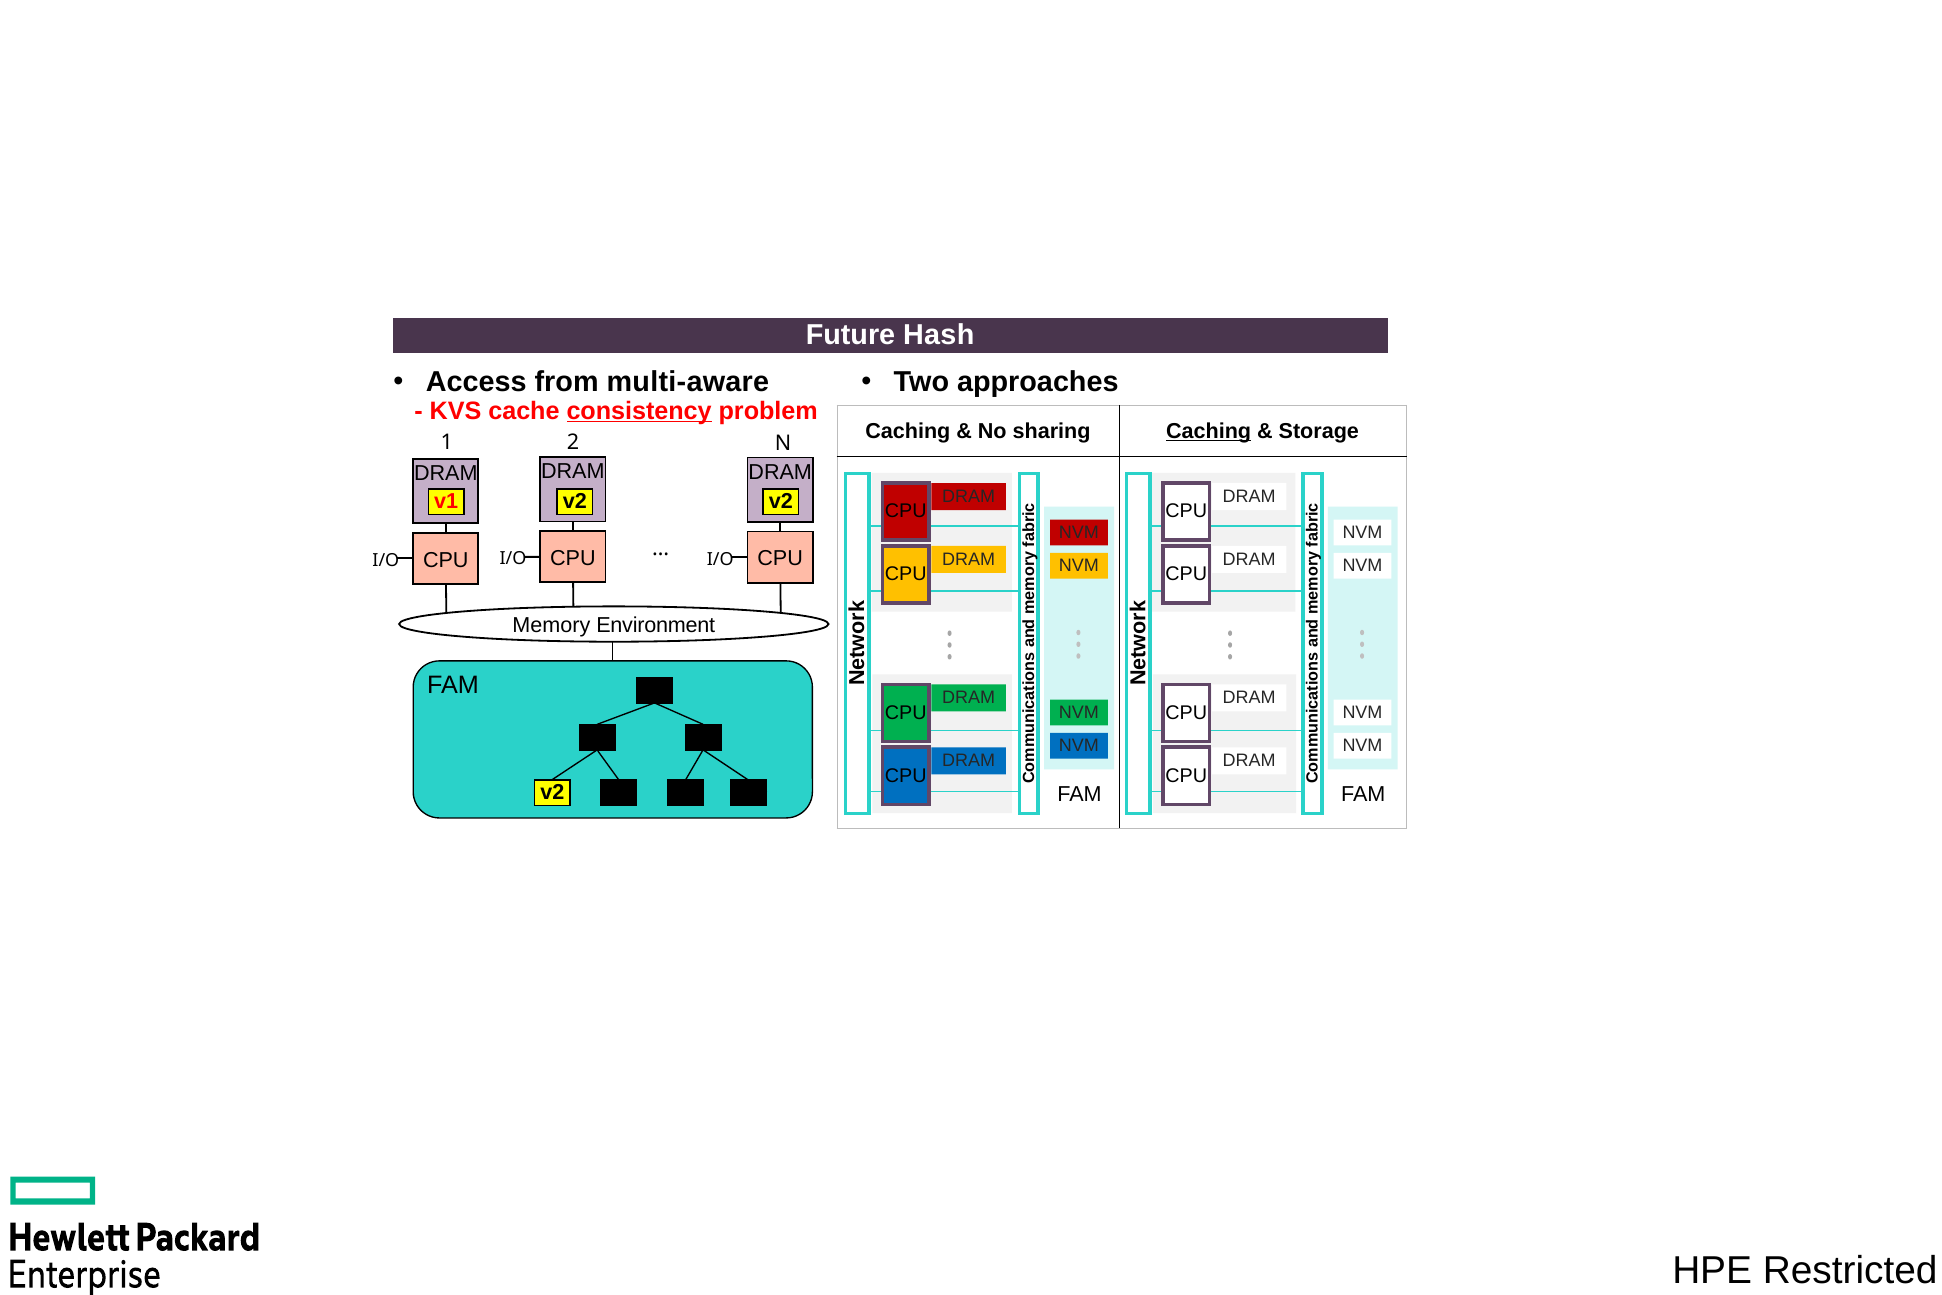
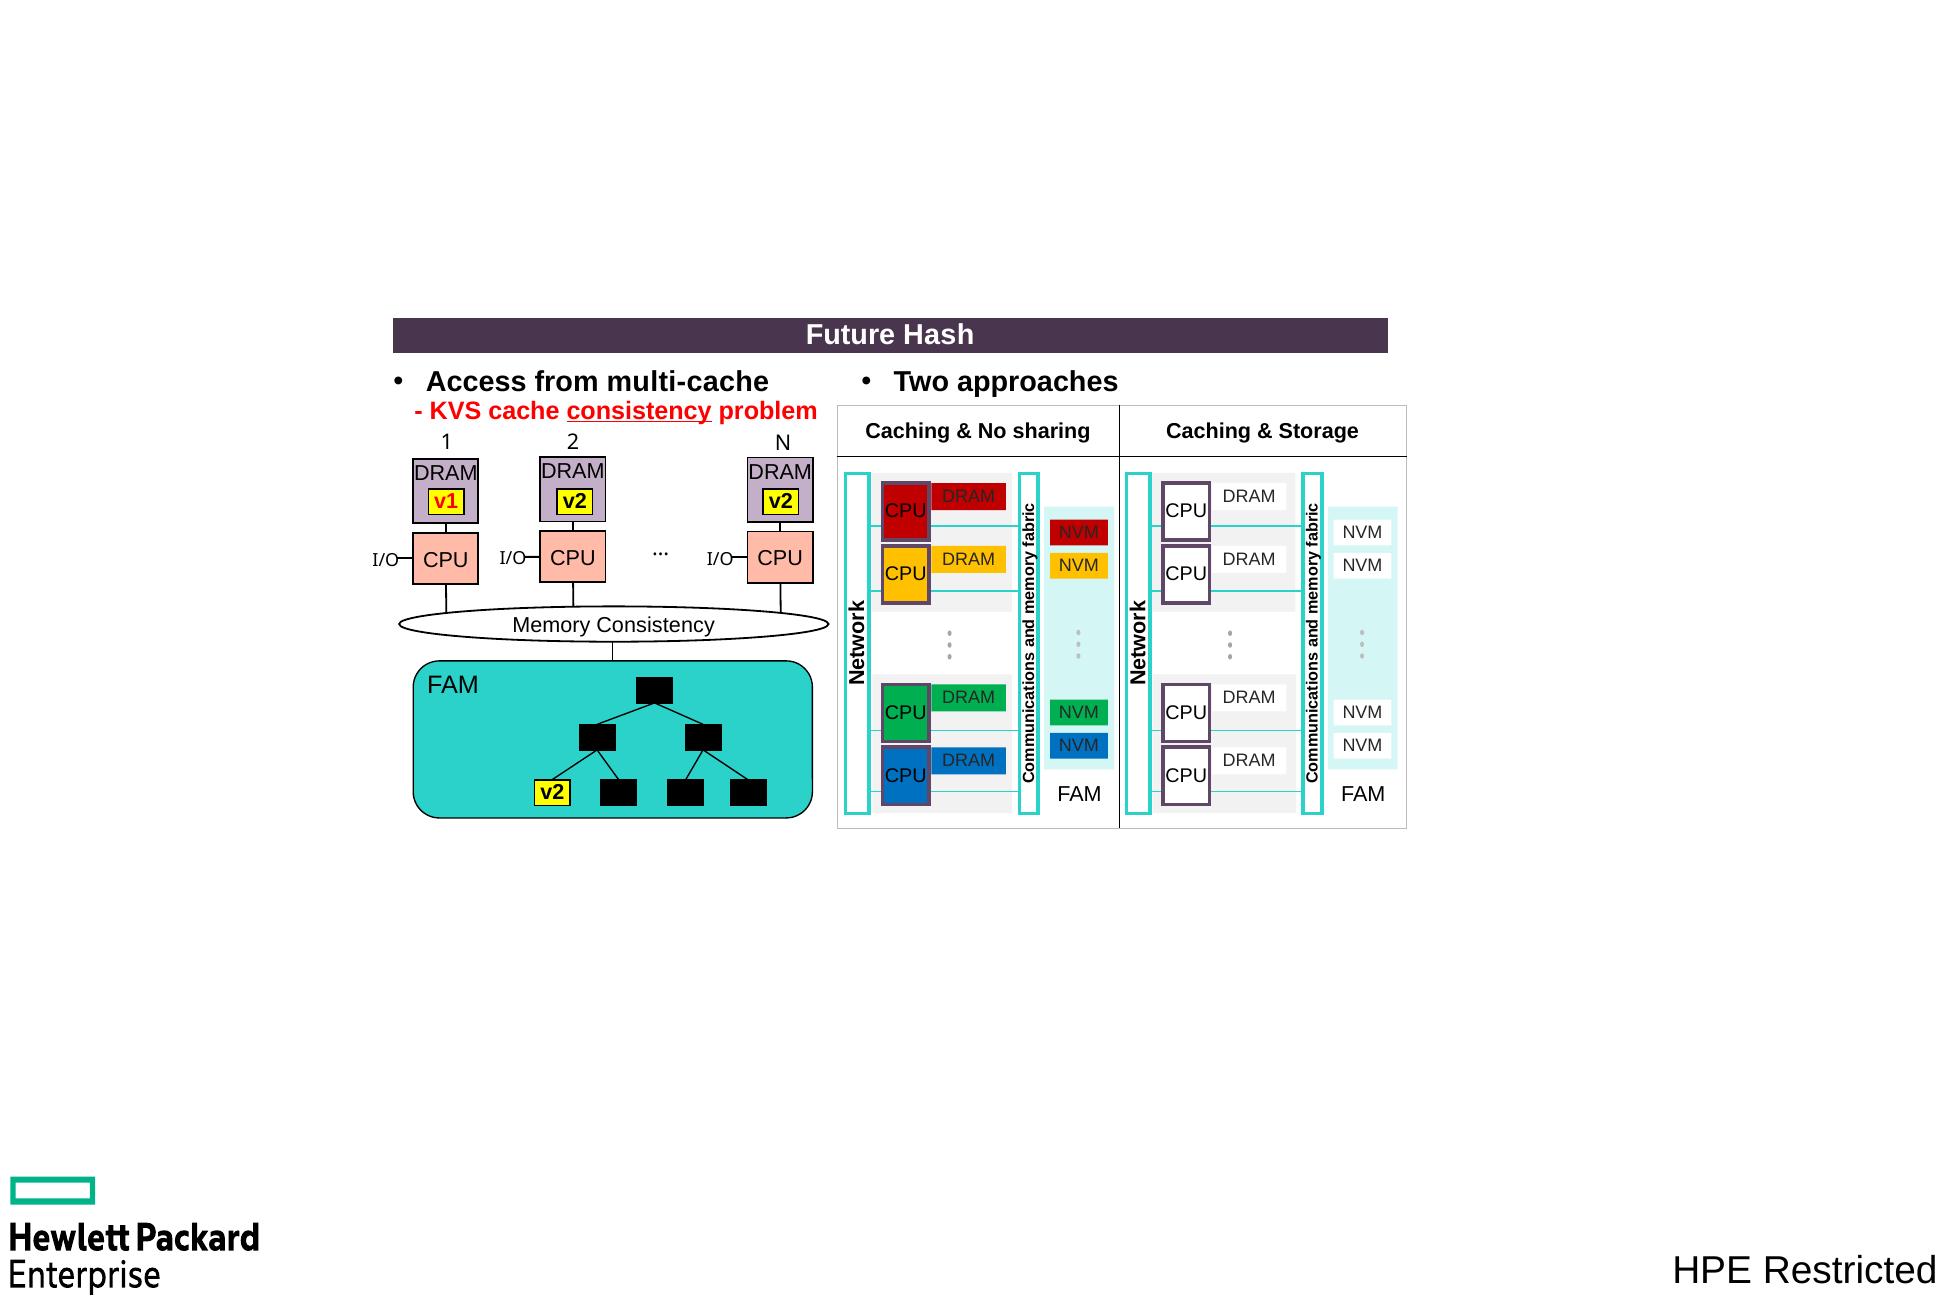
multi-aware: multi-aware -> multi-cache (688, 382)
Caching underline: present -> none (1209, 431)
Memory Environment: Environment -> Consistency (656, 625)
